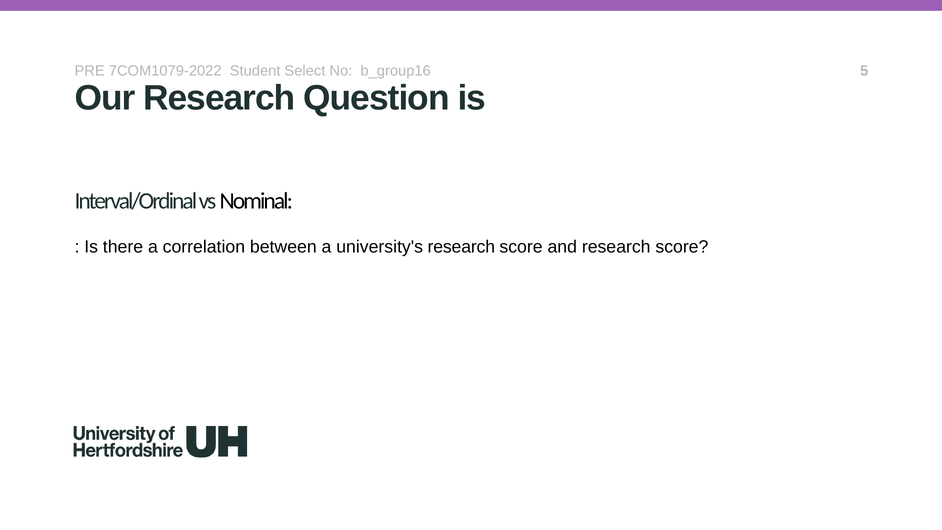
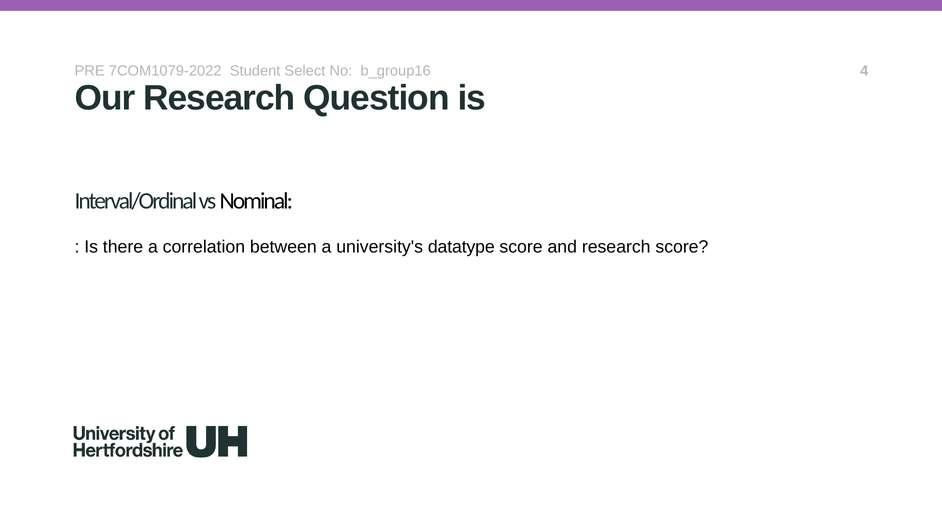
5: 5 -> 4 (864, 71)
university's research: research -> datatype (461, 247)
